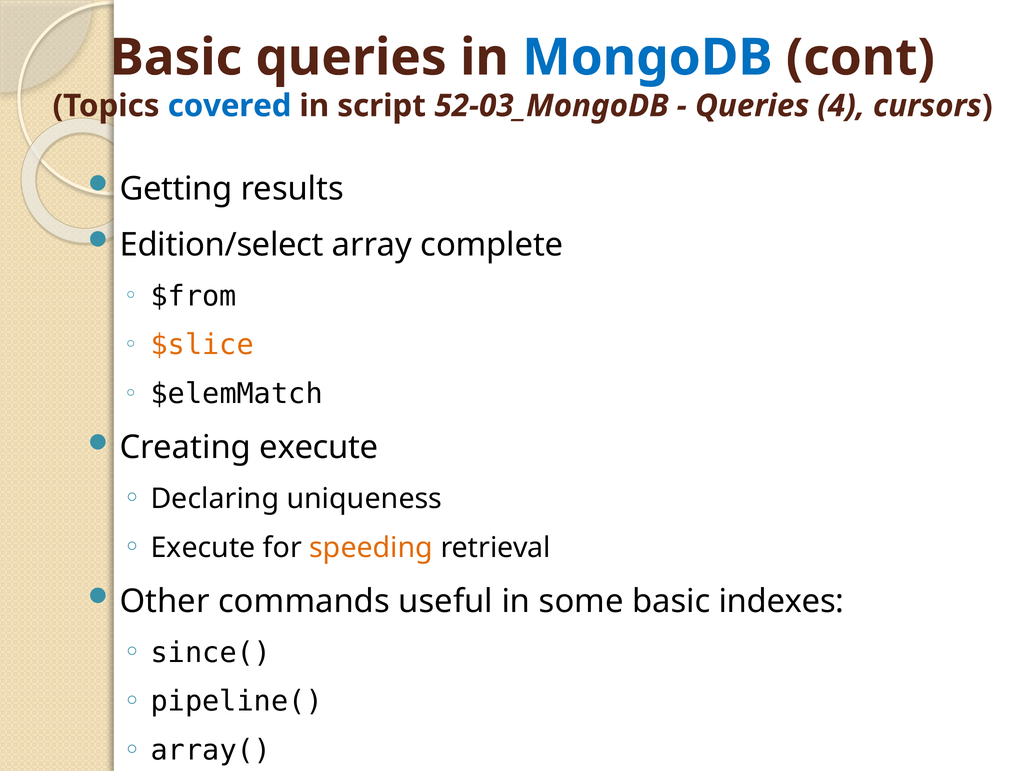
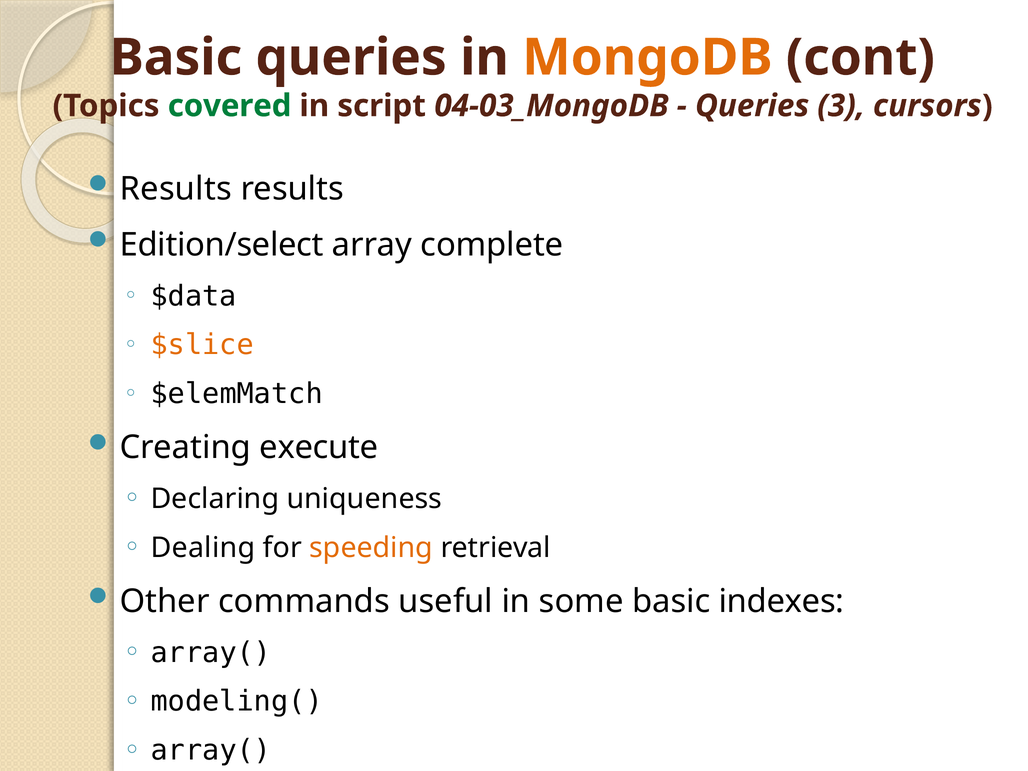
MongoDB colour: blue -> orange (647, 58)
covered colour: blue -> green (230, 106)
52-03_MongoDB: 52-03_MongoDB -> 04-03_MongoDB (552, 106)
4: 4 -> 3 (841, 106)
Getting: Getting -> Results (176, 189)
$from: $from -> $data (194, 296)
Execute: Execute -> Dealing (203, 548)
since(: since( -> array( (211, 653)
pipeline(: pipeline( -> modeling( (237, 702)
